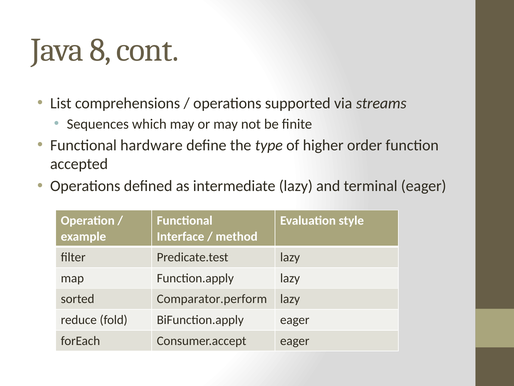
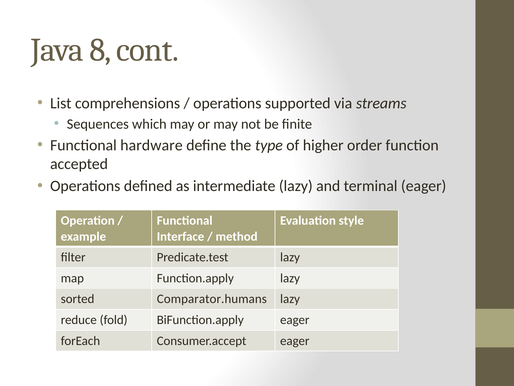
Comparator.perform: Comparator.perform -> Comparator.humans (212, 299)
